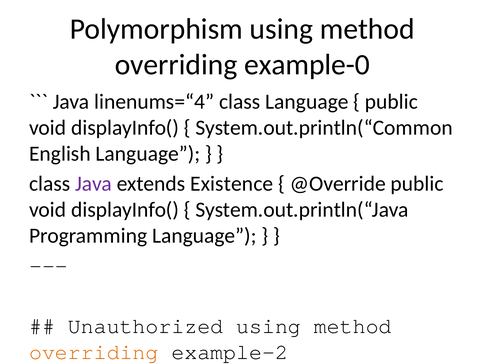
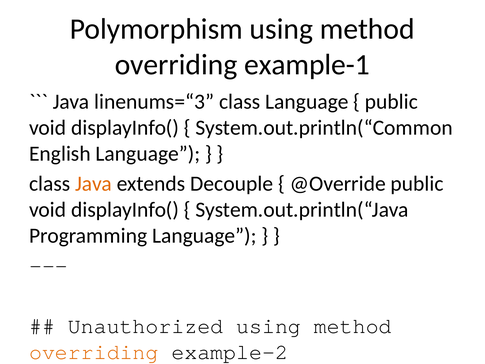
example-0: example-0 -> example-1 (307, 65)
linenums=“4: linenums=“4 -> linenums=“3 (154, 102)
Java colour: purple -> orange (94, 184)
Existence: Existence -> Decouple (232, 184)
